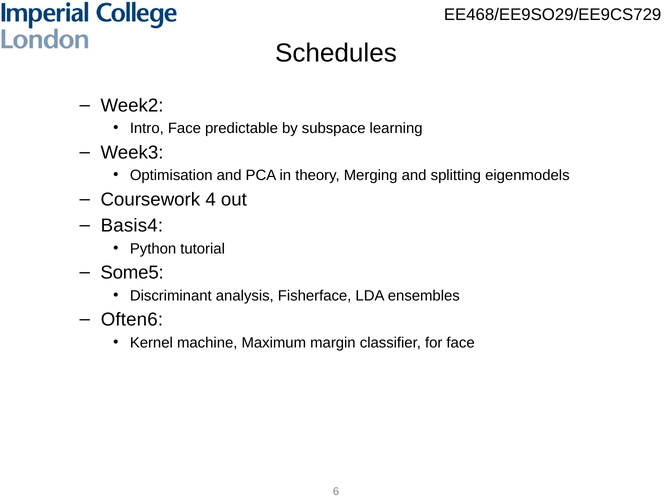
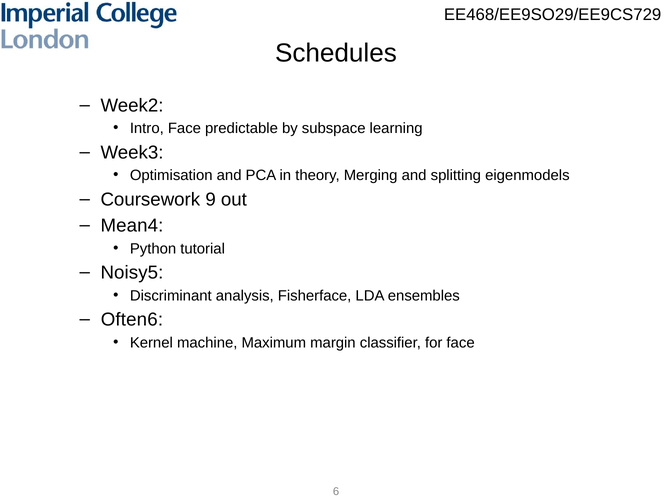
4: 4 -> 9 (211, 200)
Basis4: Basis4 -> Mean4 (132, 226)
Some5: Some5 -> Noisy5 (132, 273)
